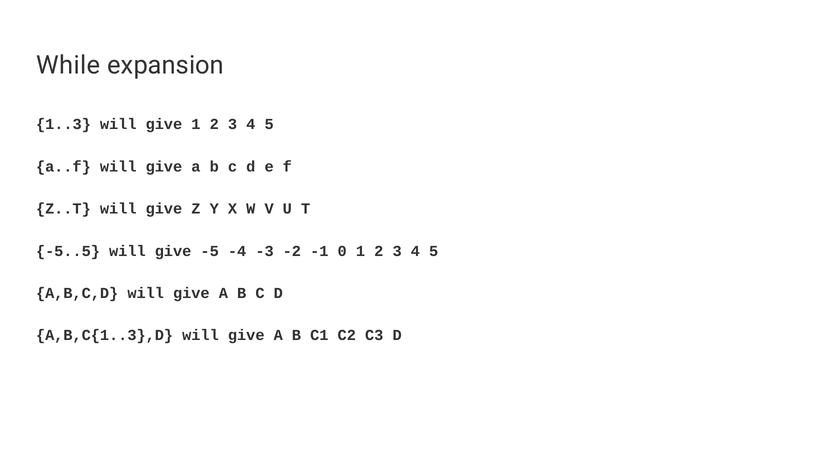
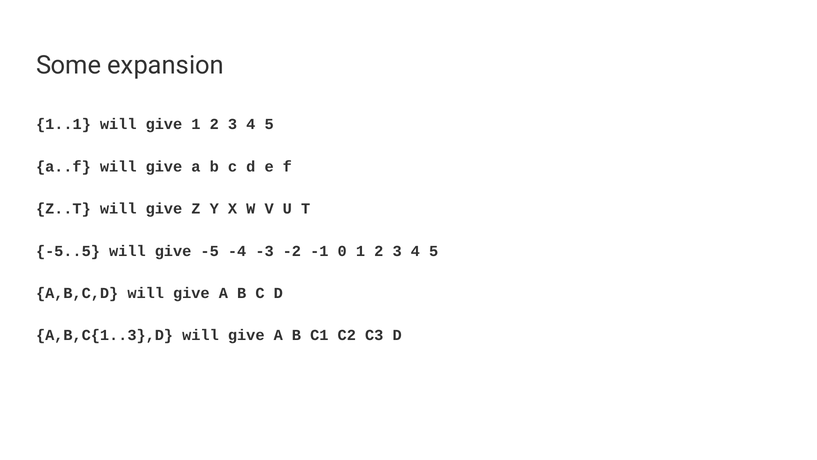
While: While -> Some (69, 65)
1..3: 1..3 -> 1..1 (63, 124)
